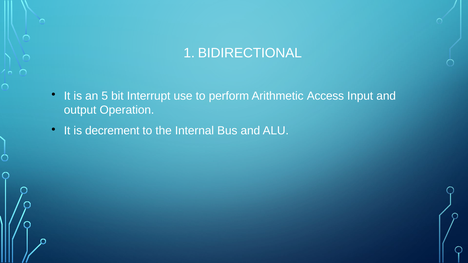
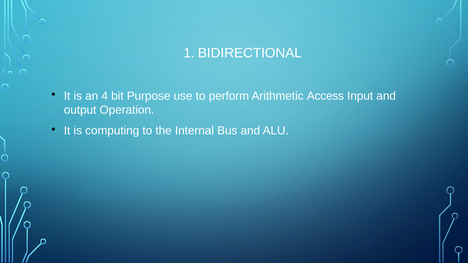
5: 5 -> 4 (105, 96)
Interrupt: Interrupt -> Purpose (149, 96)
decrement: decrement -> computing (112, 131)
